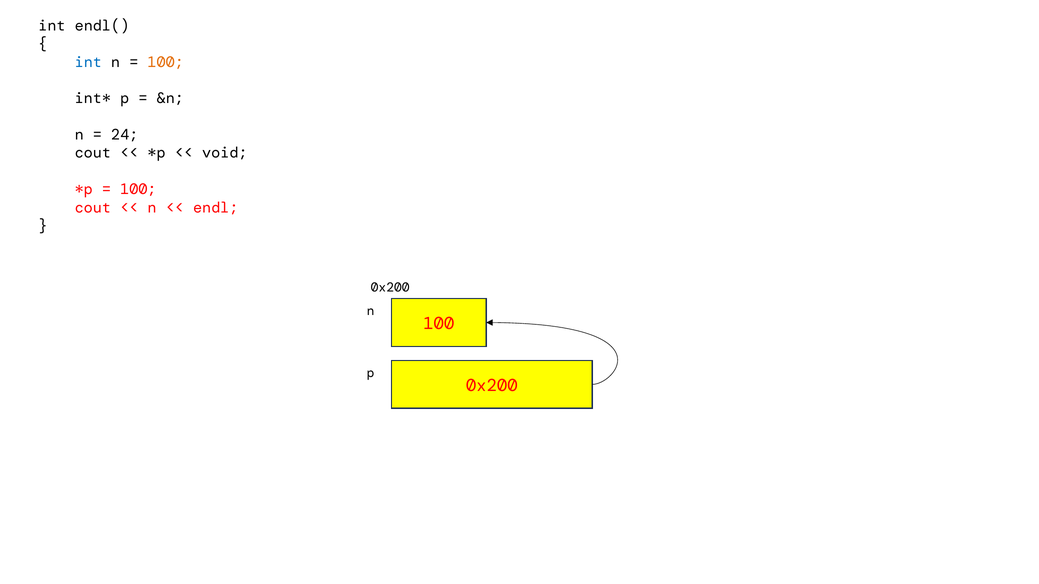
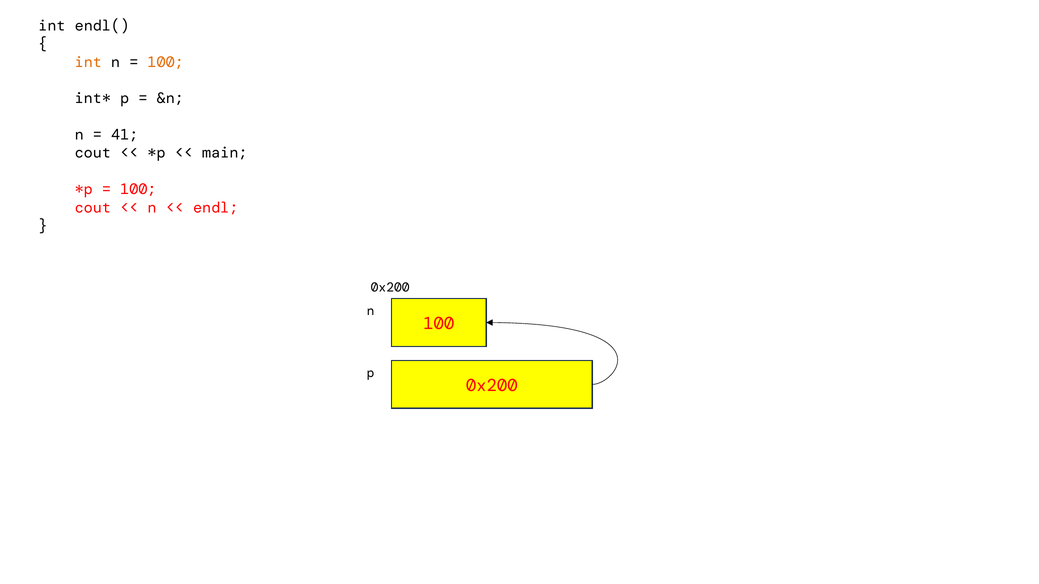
int colour: blue -> orange (88, 62)
24: 24 -> 41 (125, 135)
void: void -> main (225, 153)
